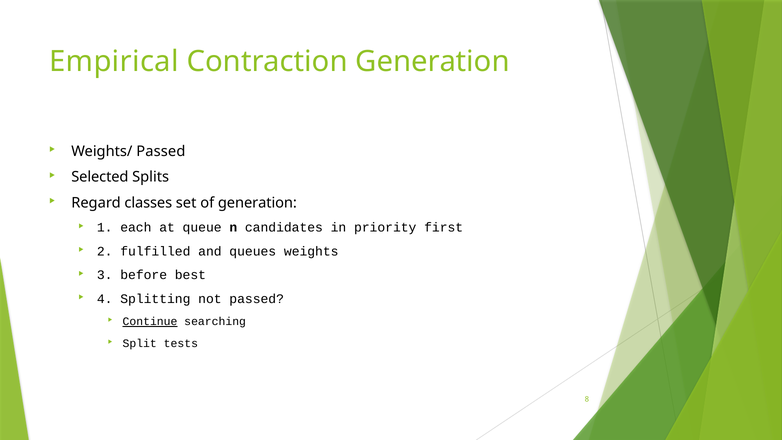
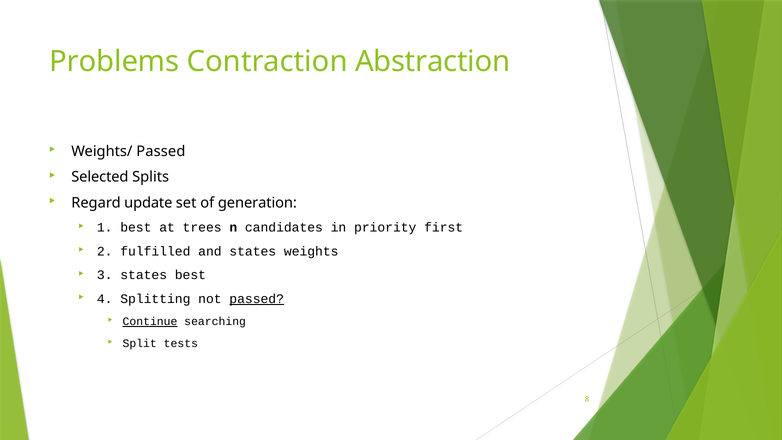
Empirical: Empirical -> Problems (114, 62)
Contraction Generation: Generation -> Abstraction (433, 62)
classes: classes -> update (148, 203)
1 each: each -> best (136, 227)
queue: queue -> trees (202, 227)
and queues: queues -> states (253, 251)
3 before: before -> states (144, 275)
passed underline: none -> present (257, 299)
